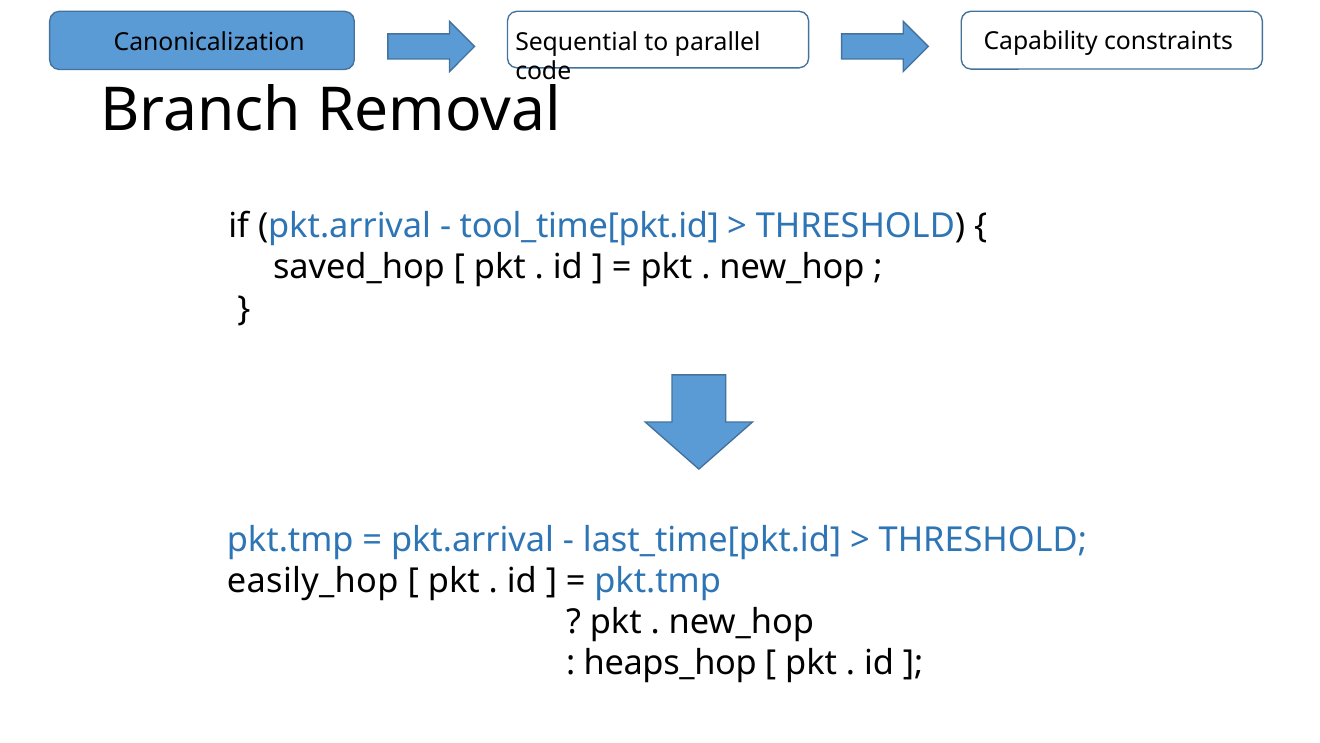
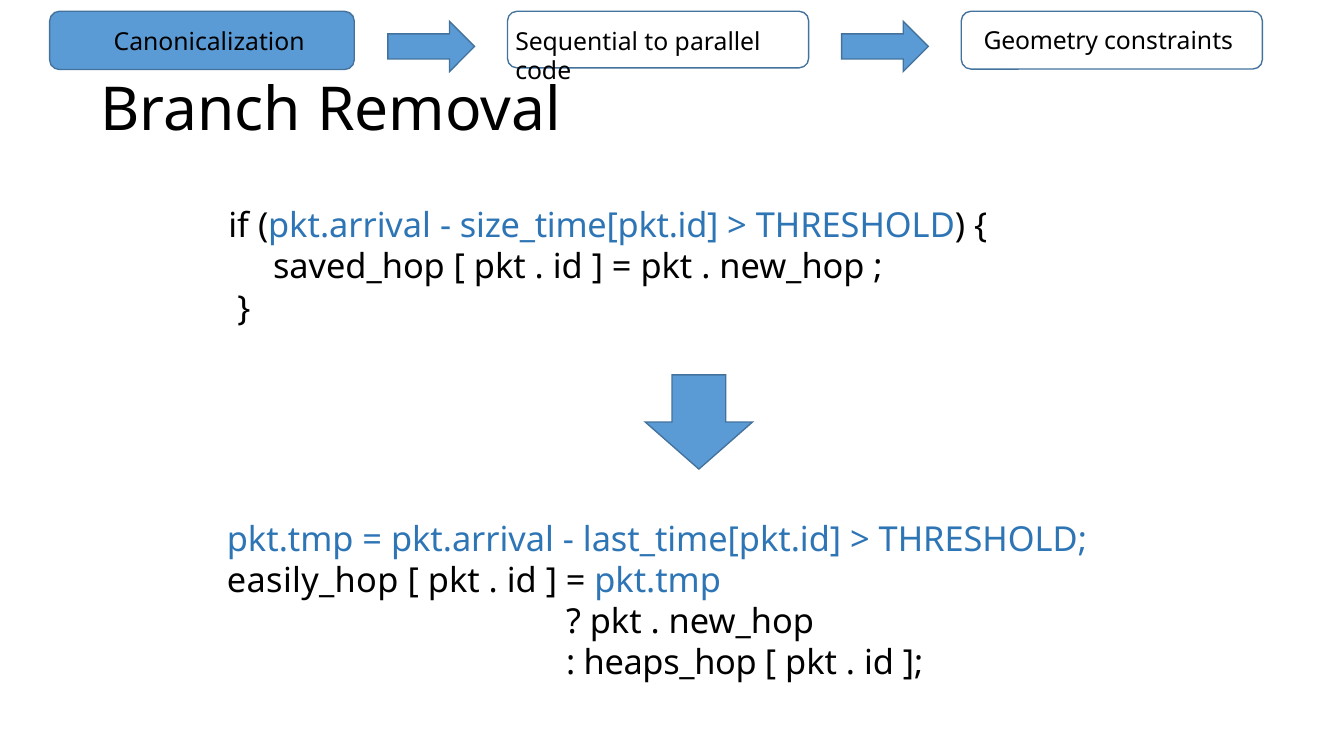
Capability: Capability -> Geometry (1041, 41)
tool_time[pkt.id: tool_time[pkt.id -> size_time[pkt.id (589, 226)
